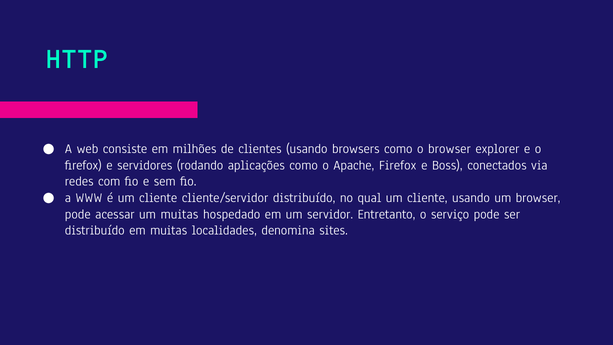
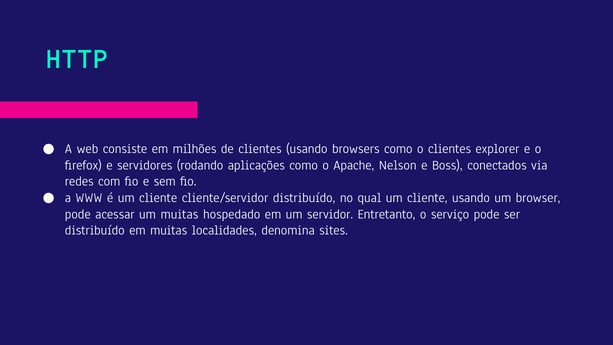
o browser: browser -> clientes (450, 149)
Apache Firefox: Firefox -> Nelson (398, 165)
